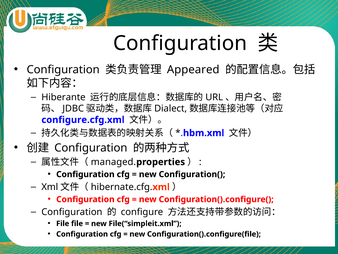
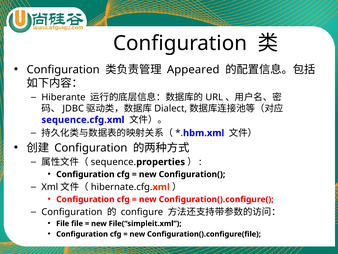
configure.cfg.xml: configure.cfg.xml -> sequence.cfg.xml (83, 120)
managed: managed -> sequence (113, 162)
